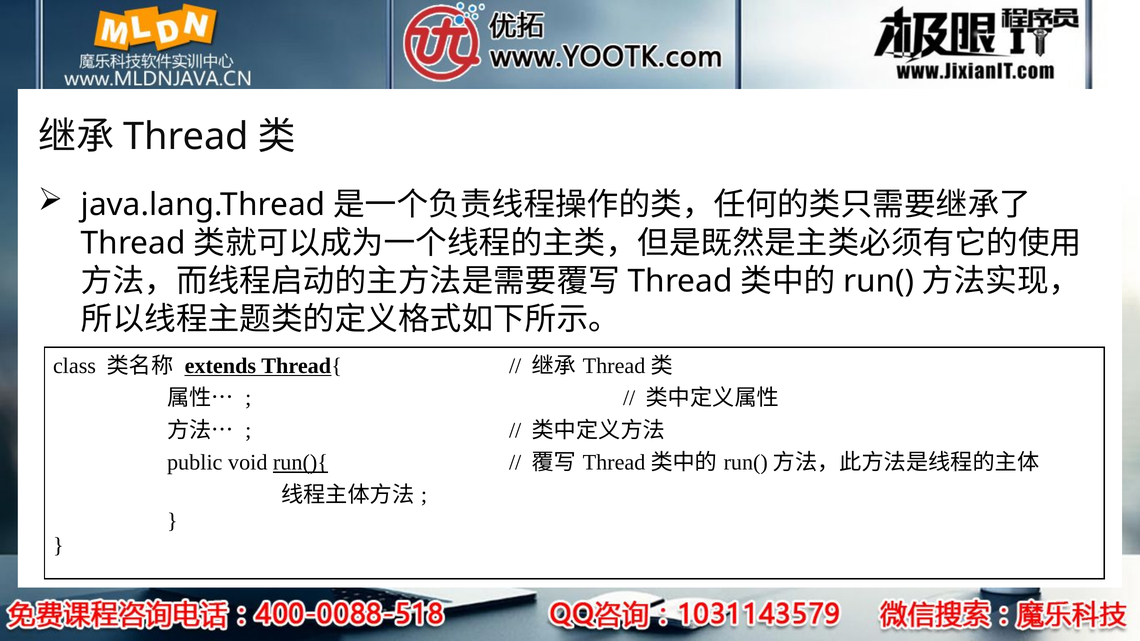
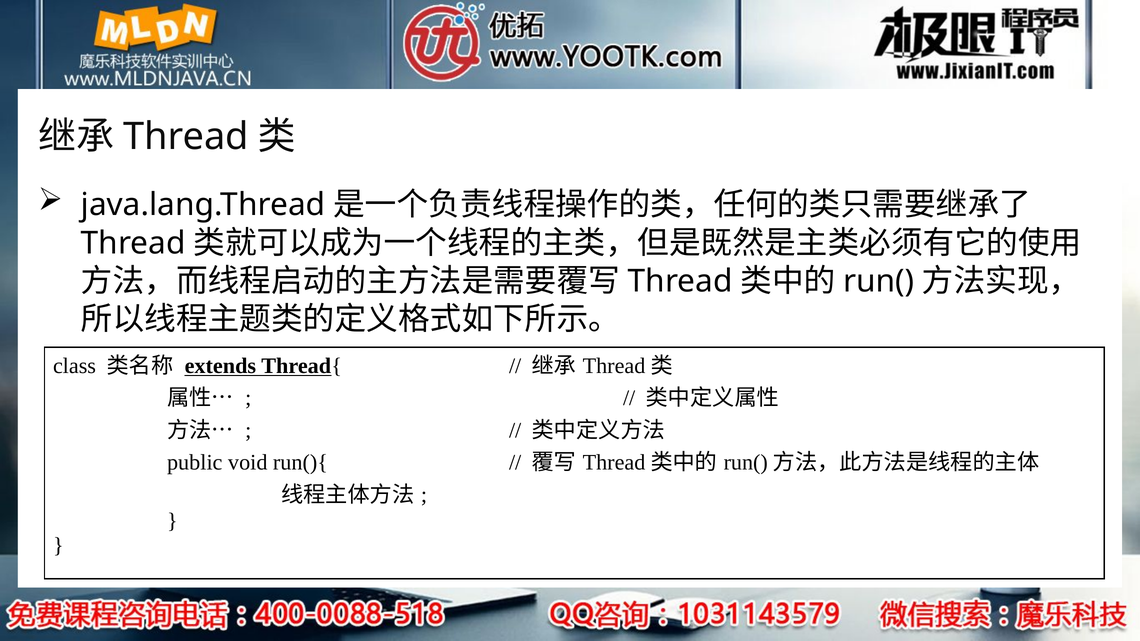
run(){ underline: present -> none (300, 463)
